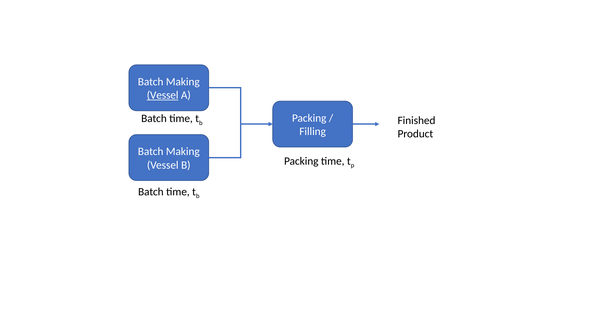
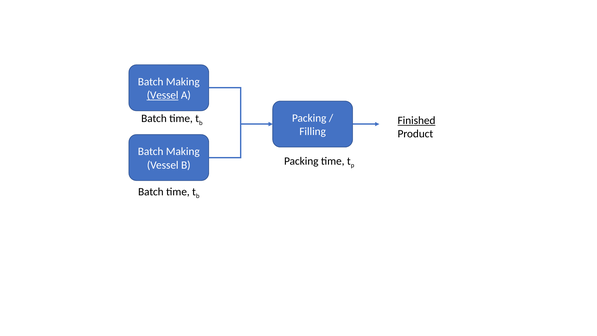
Finished underline: none -> present (416, 120)
